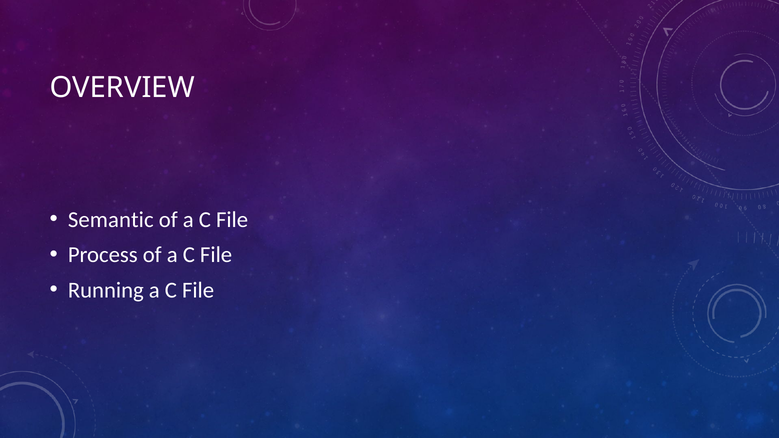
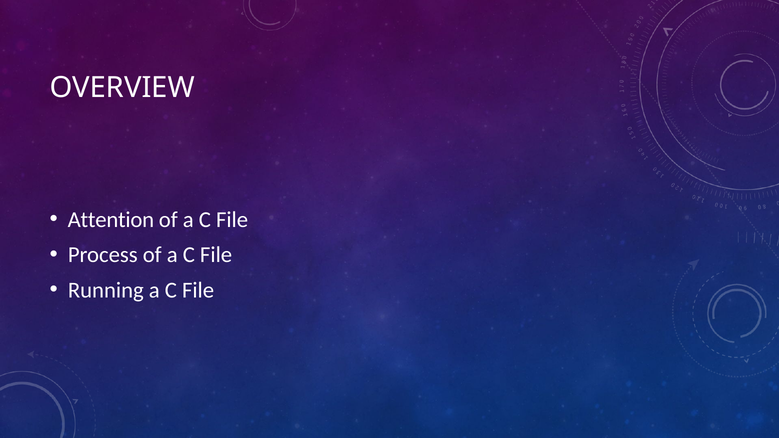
Semantic: Semantic -> Attention (111, 220)
